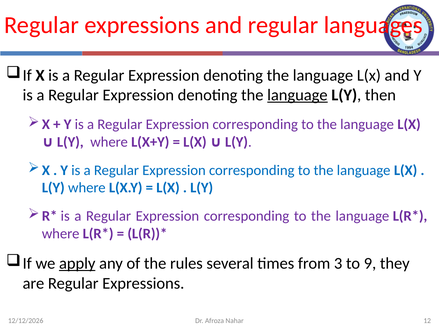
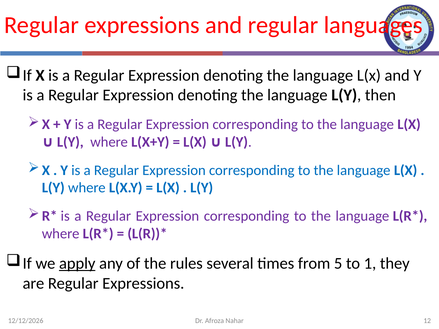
language underline: present -> none (297, 95)
3: 3 -> 5 (338, 264)
9: 9 -> 1 (370, 264)
